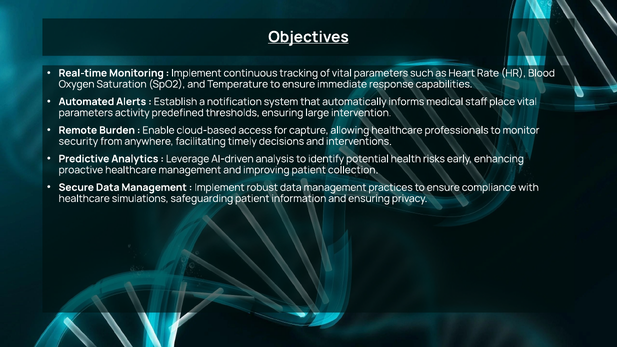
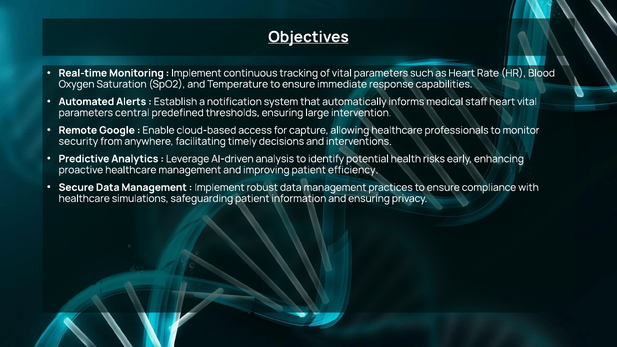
staff place: place -> heart (502, 102)
activity: activity -> central (132, 113)
Burden: Burden -> Google (117, 130)
collection: collection -> efficiency (353, 170)
